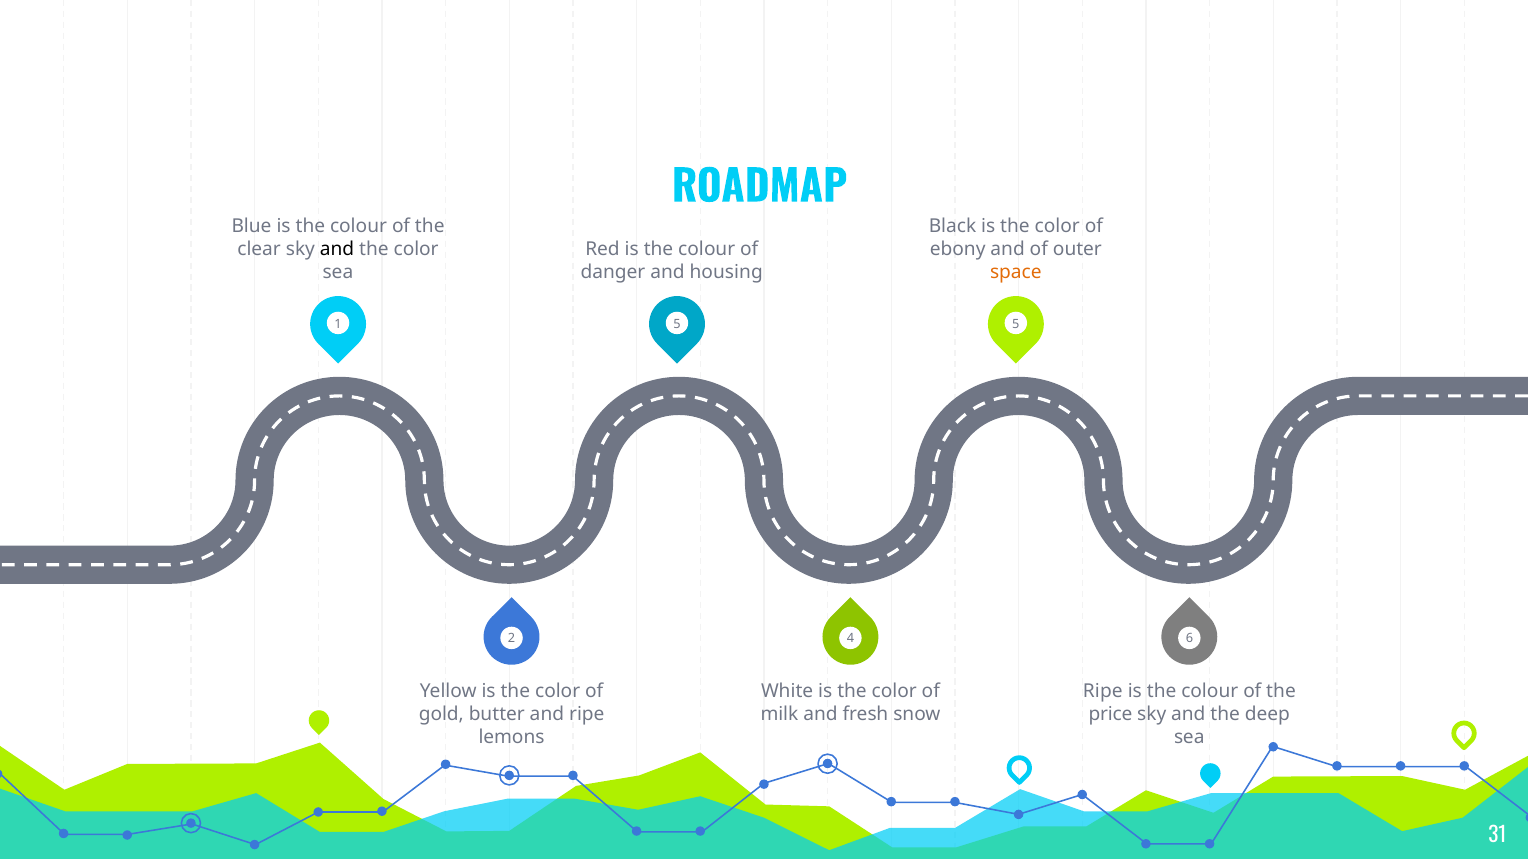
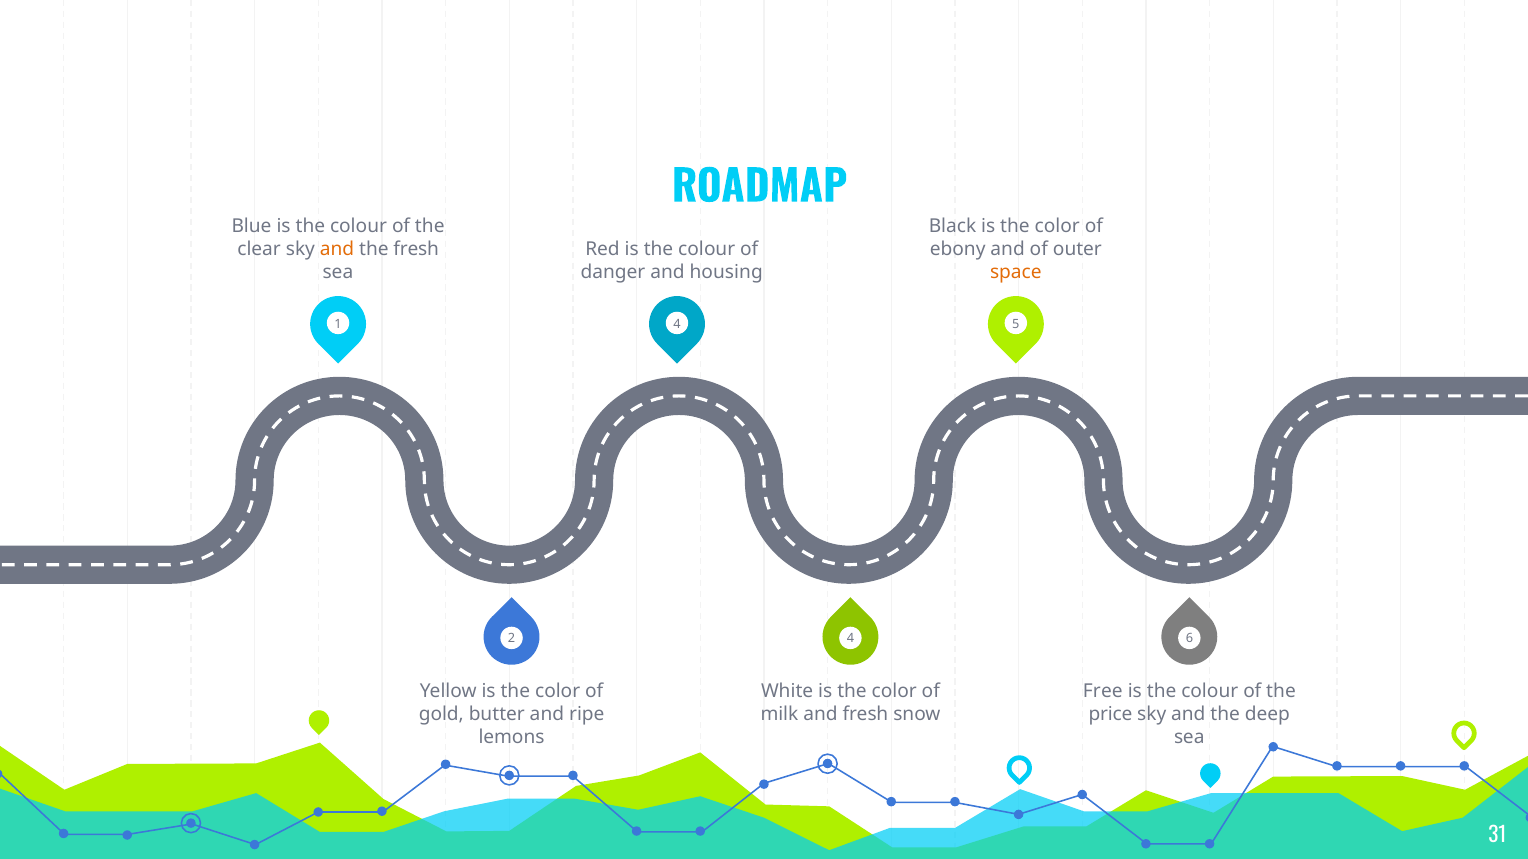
and colour: black -> orange (337, 249)
color: color -> fresh (416, 249)
1 5: 5 -> 4 (677, 324)
Ripe: Ripe -> Free (1103, 692)
